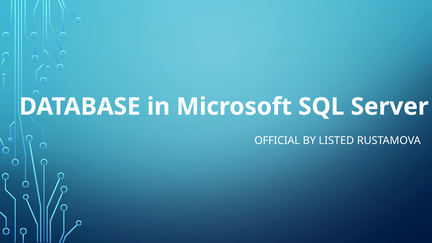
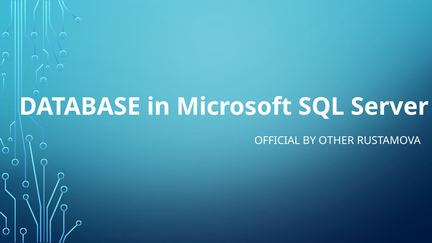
LISTED: LISTED -> OTHER (336, 141)
